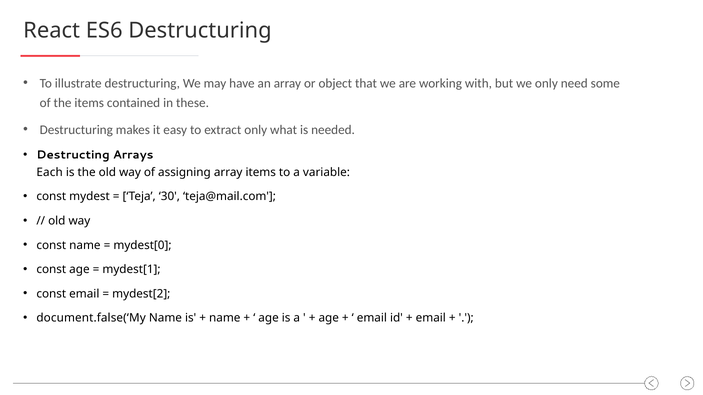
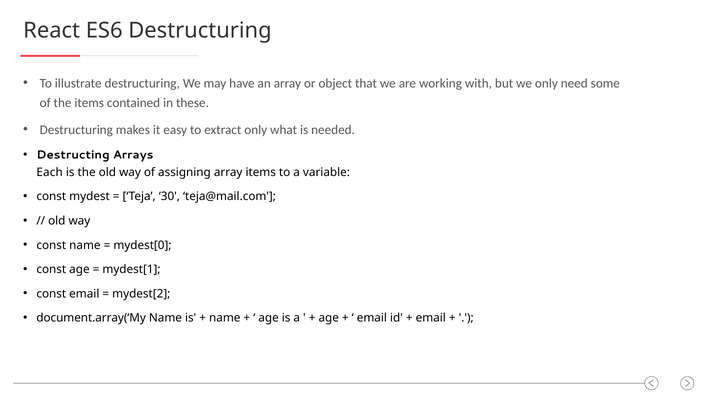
document.false(‘My: document.false(‘My -> document.array(‘My (91, 318)
